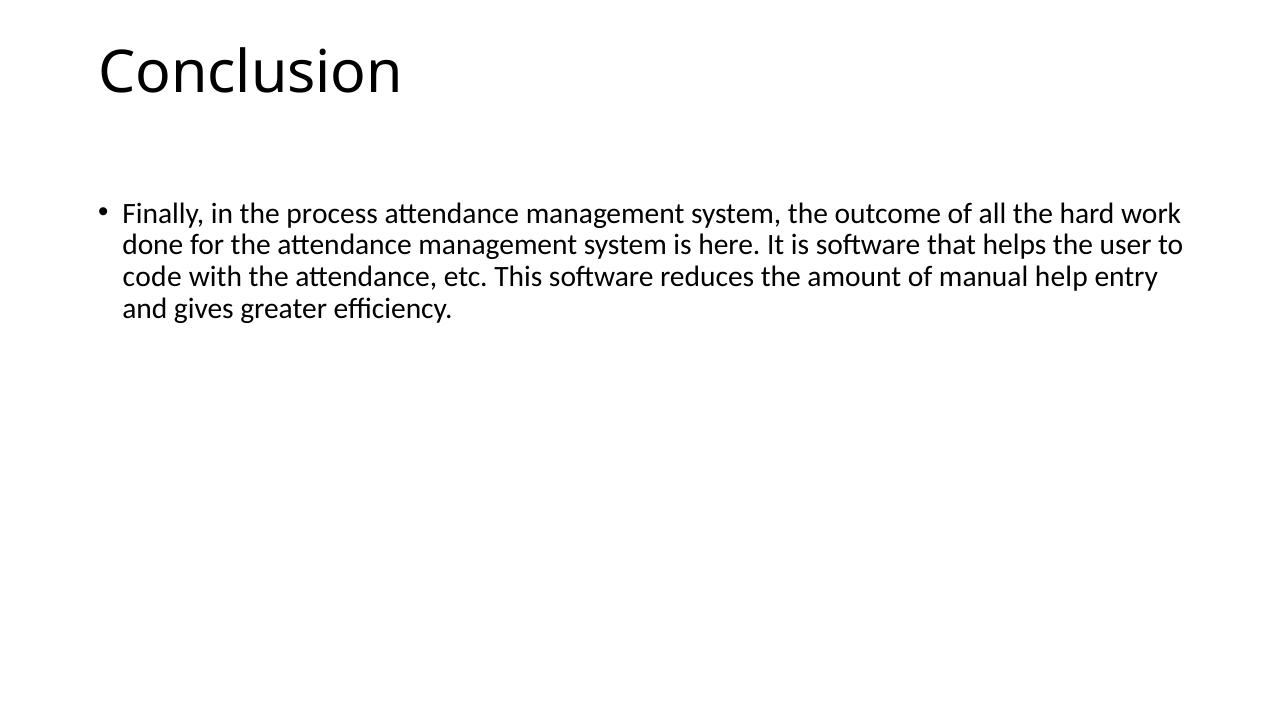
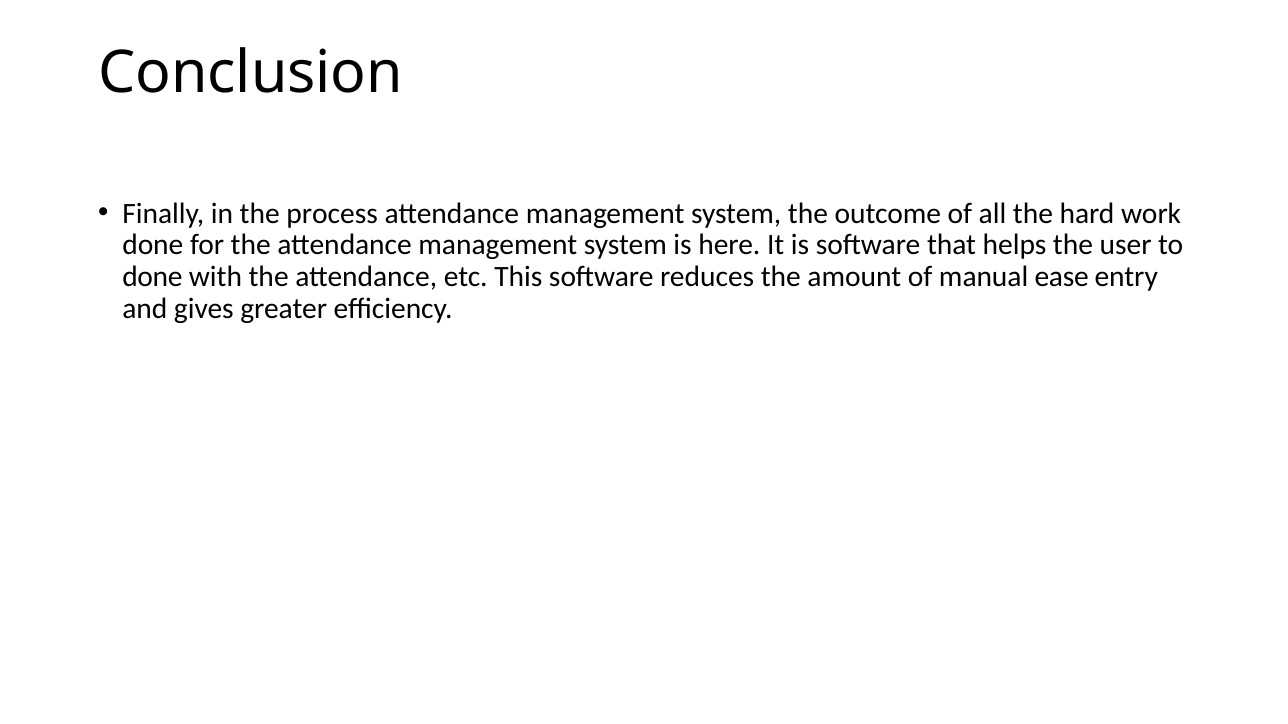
code: code -> done (152, 277)
help: help -> ease (1062, 277)
